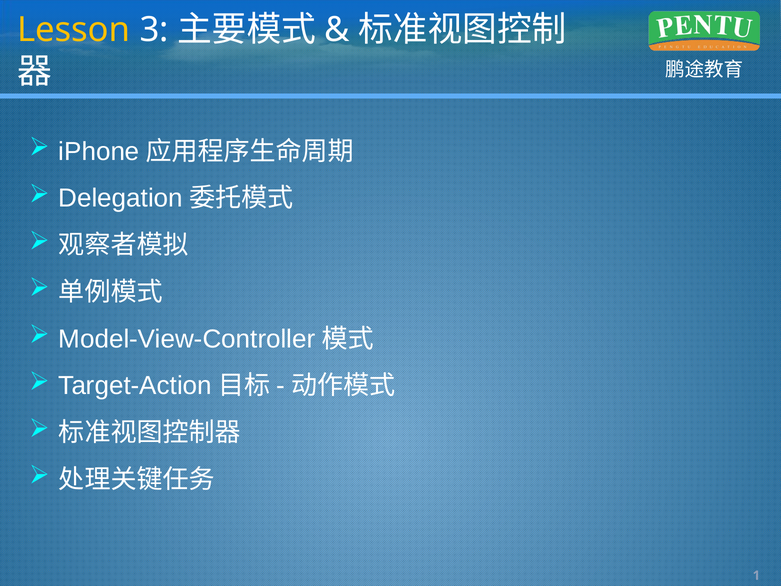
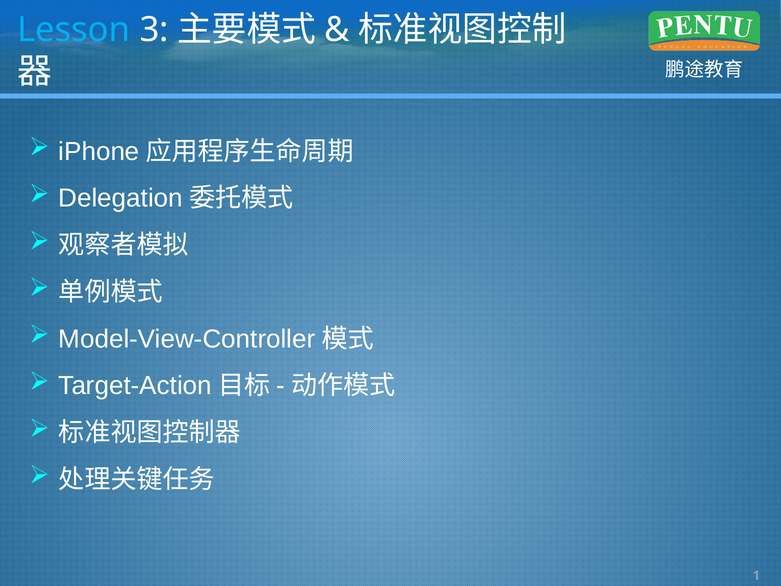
Lesson colour: yellow -> light blue (74, 30)
